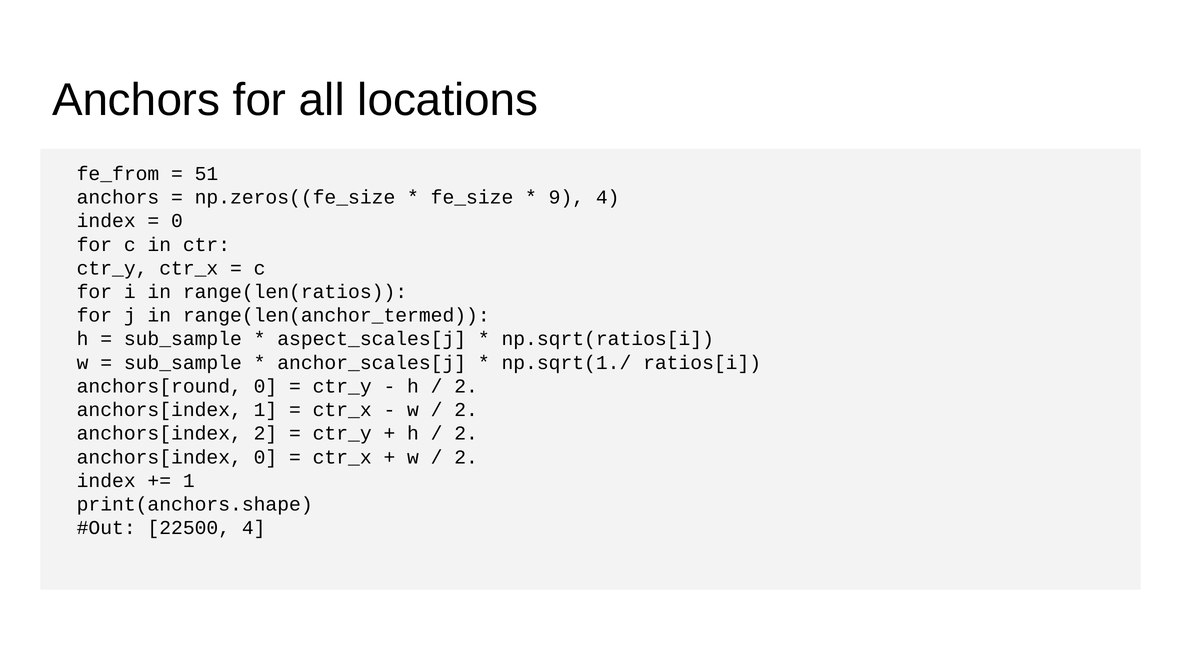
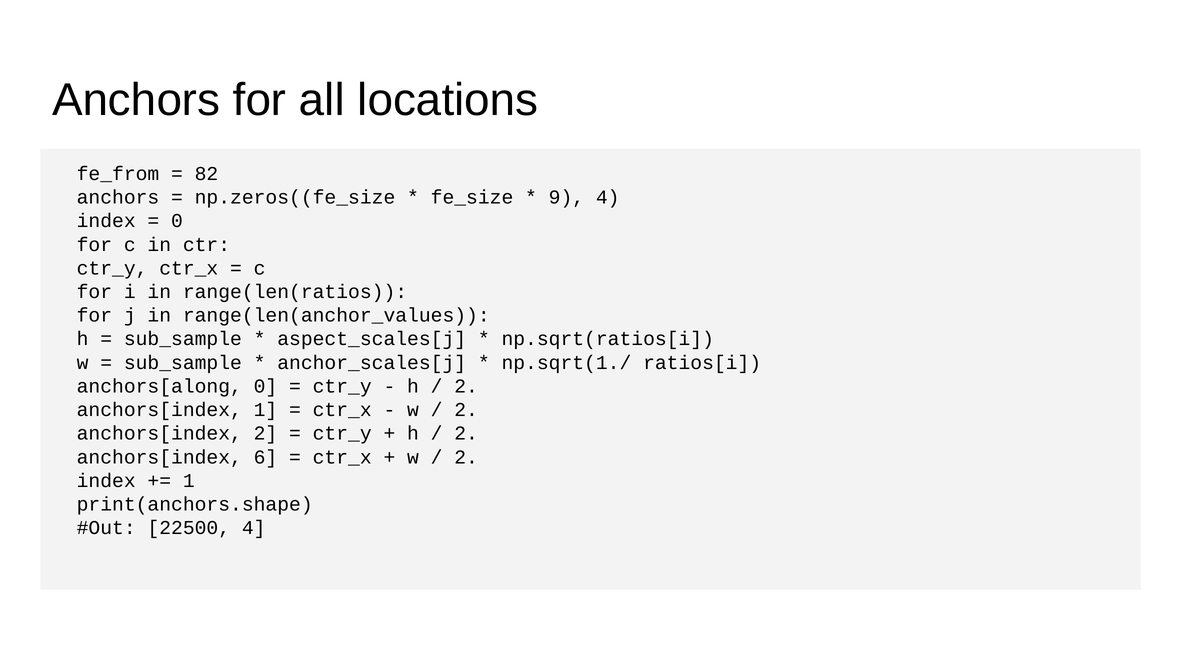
51: 51 -> 82 (206, 174)
range(len(anchor_termed: range(len(anchor_termed -> range(len(anchor_values (336, 316)
anchors[round: anchors[round -> anchors[along (159, 386)
anchors[index 0: 0 -> 6 (265, 457)
